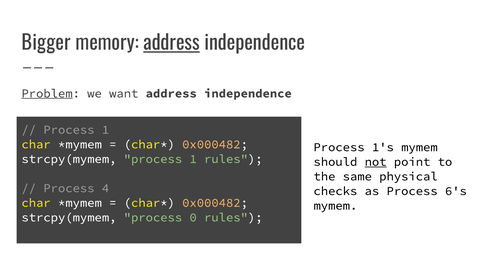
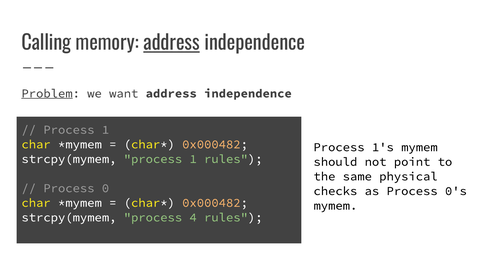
Bigger: Bigger -> Calling (46, 43)
not underline: present -> none (376, 162)
4: 4 -> 0 (105, 188)
6's: 6's -> 0's (456, 191)
0: 0 -> 4 (193, 217)
